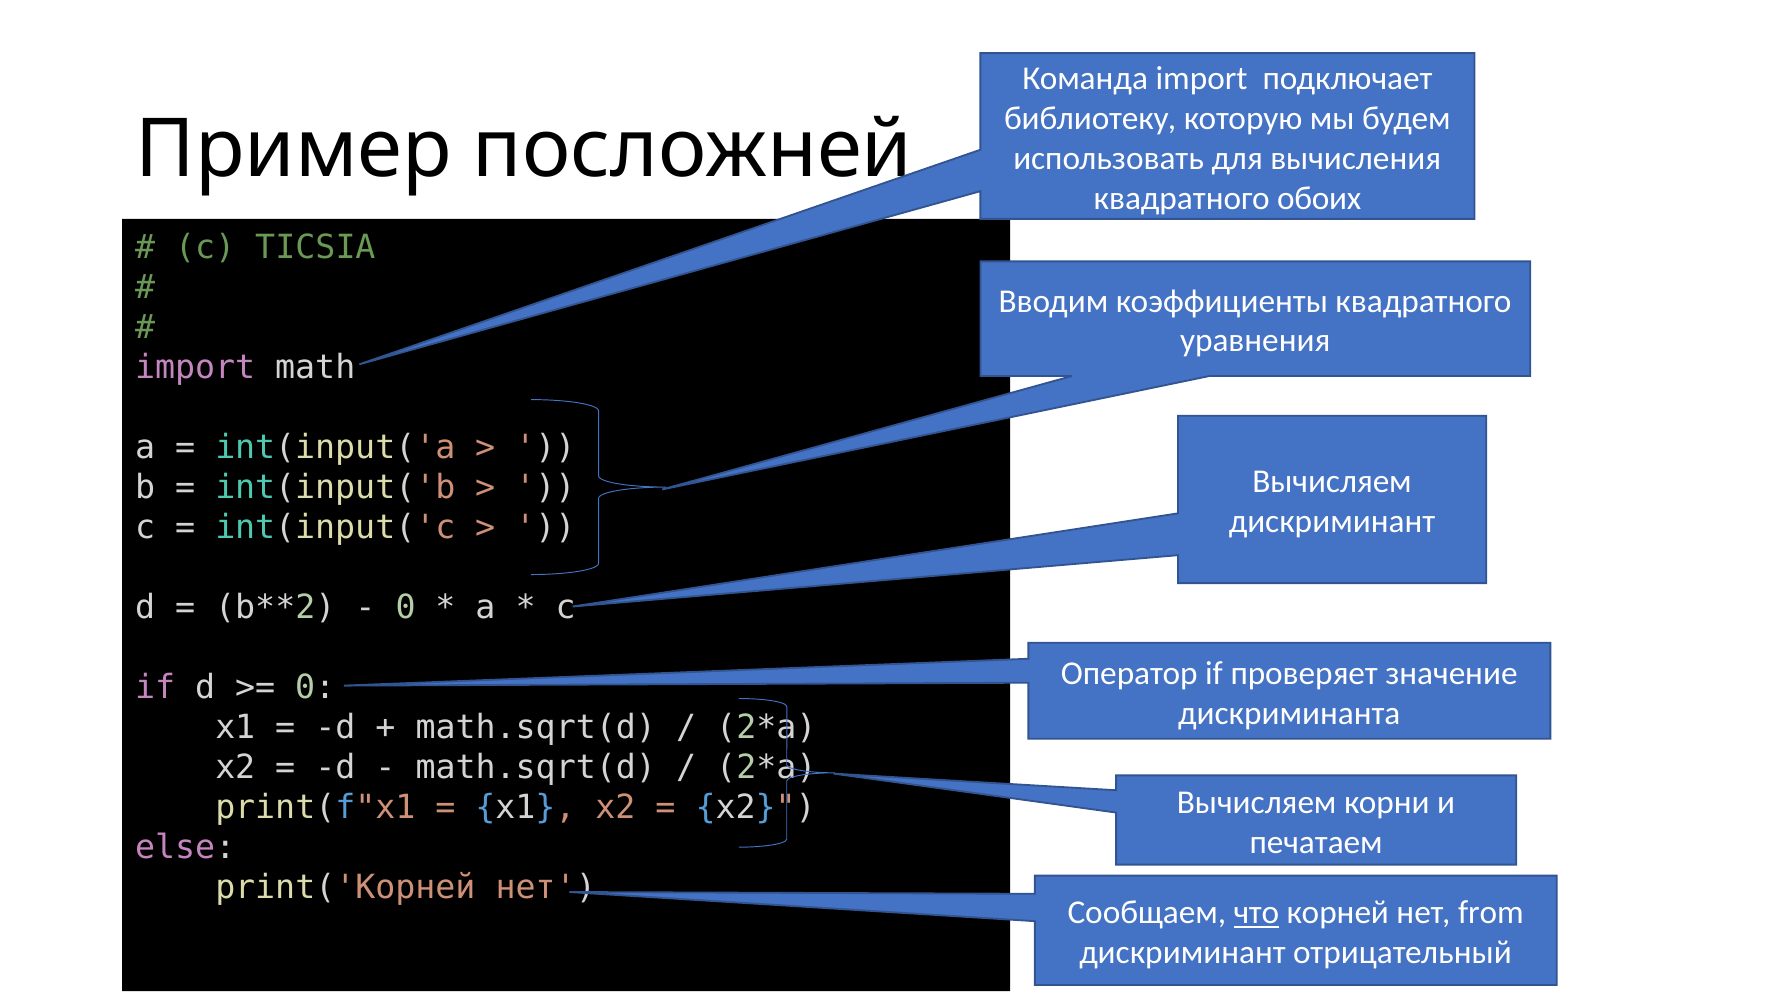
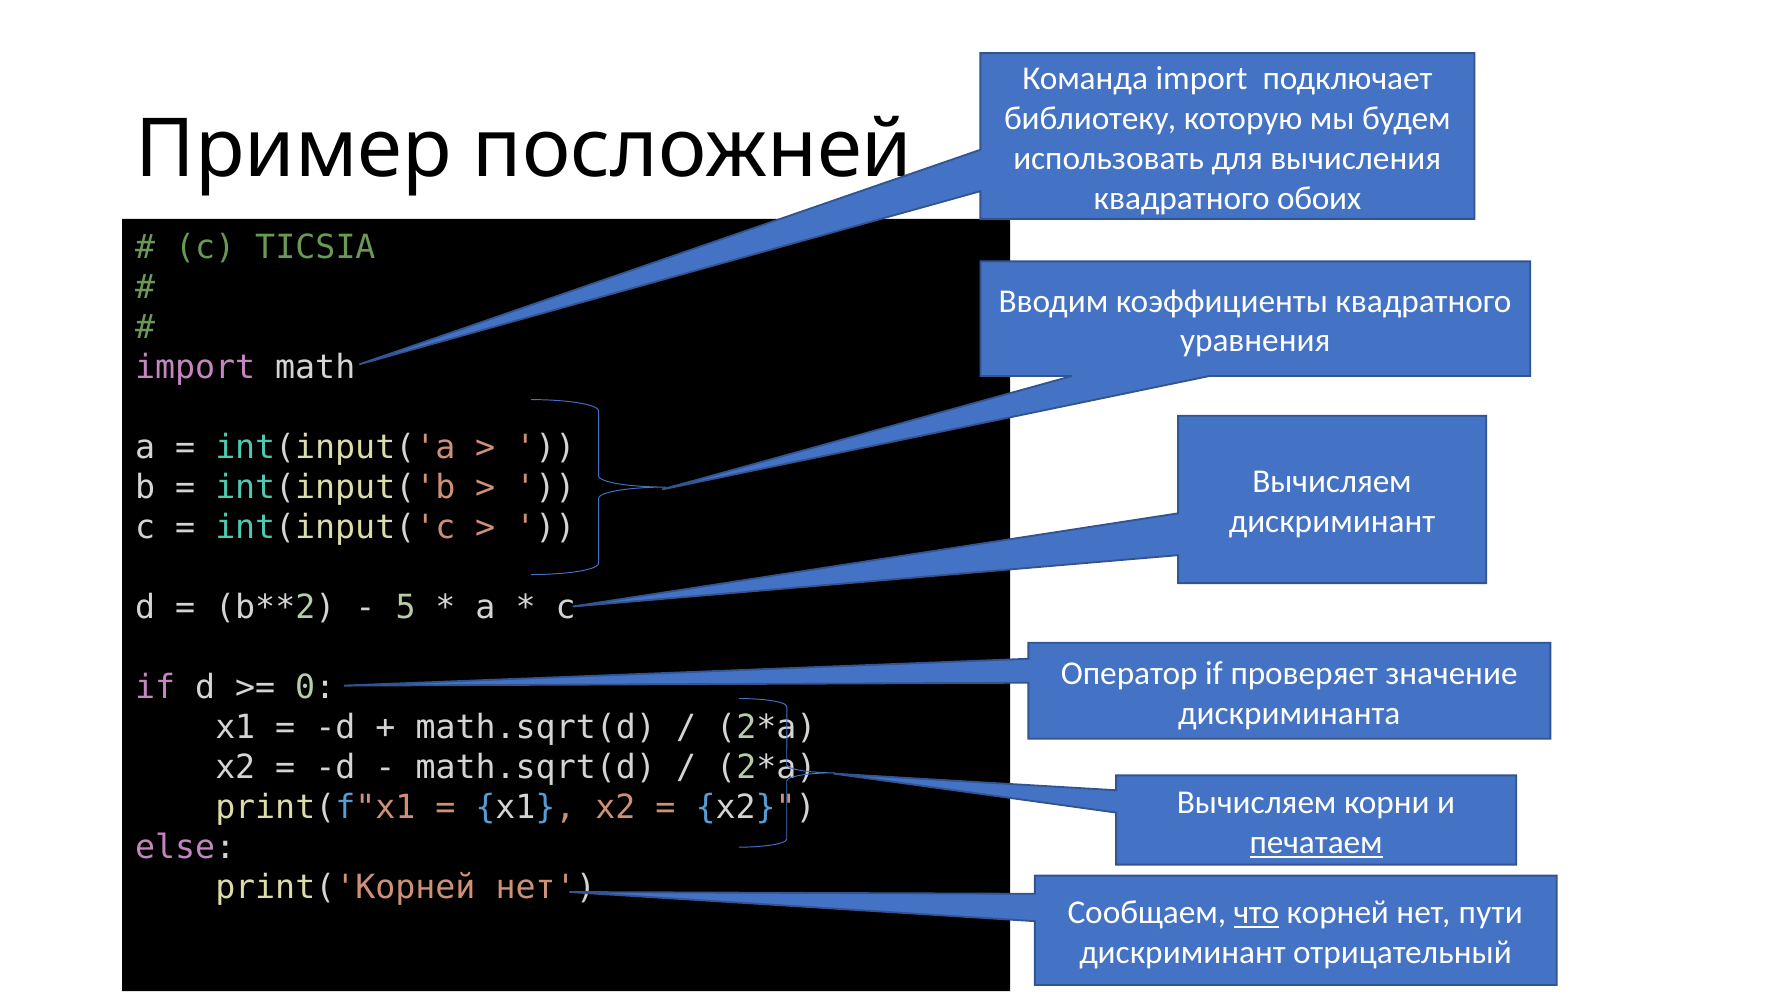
0: 0 -> 5 (406, 607)
печатаем underline: none -> present (1316, 842)
from: from -> пути (1491, 913)
